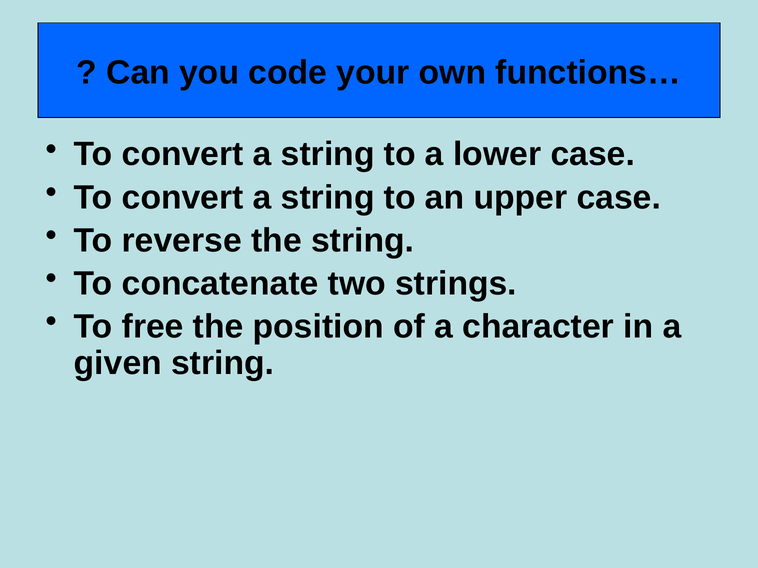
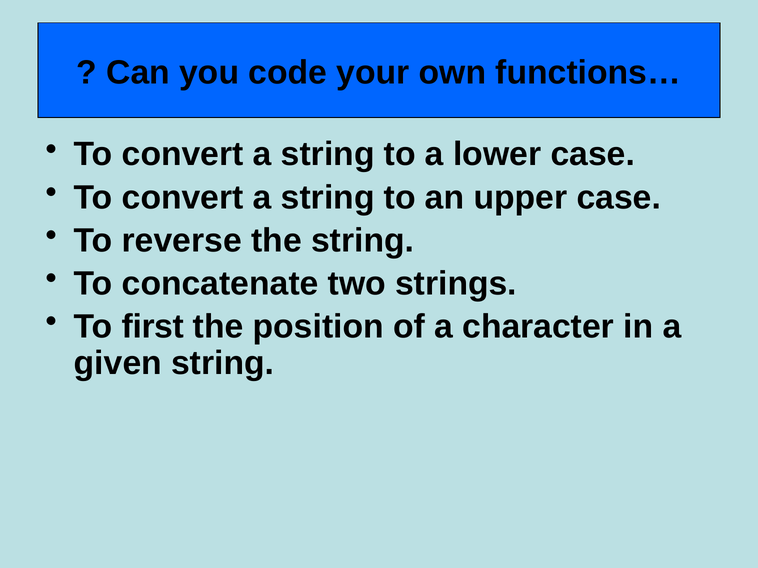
free: free -> first (153, 327)
